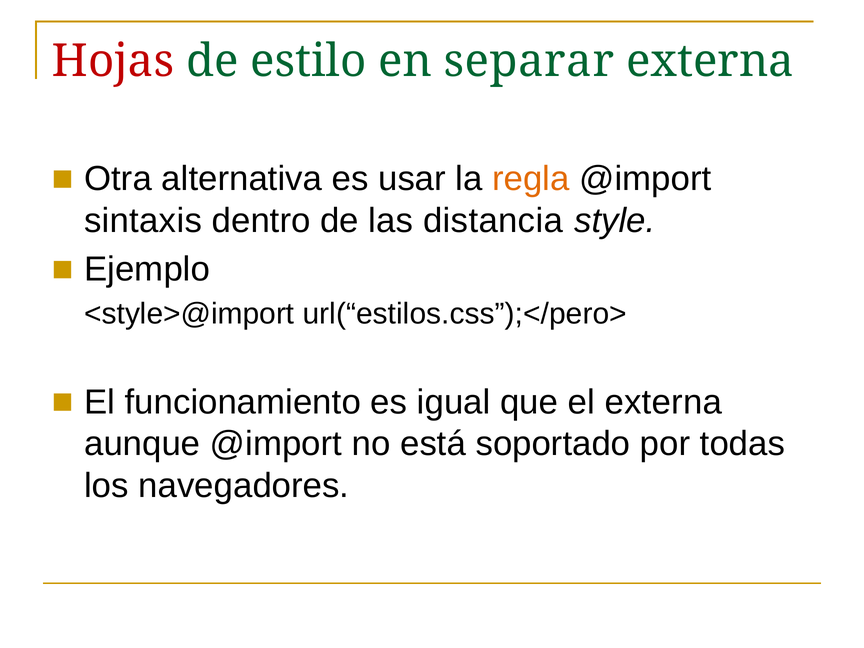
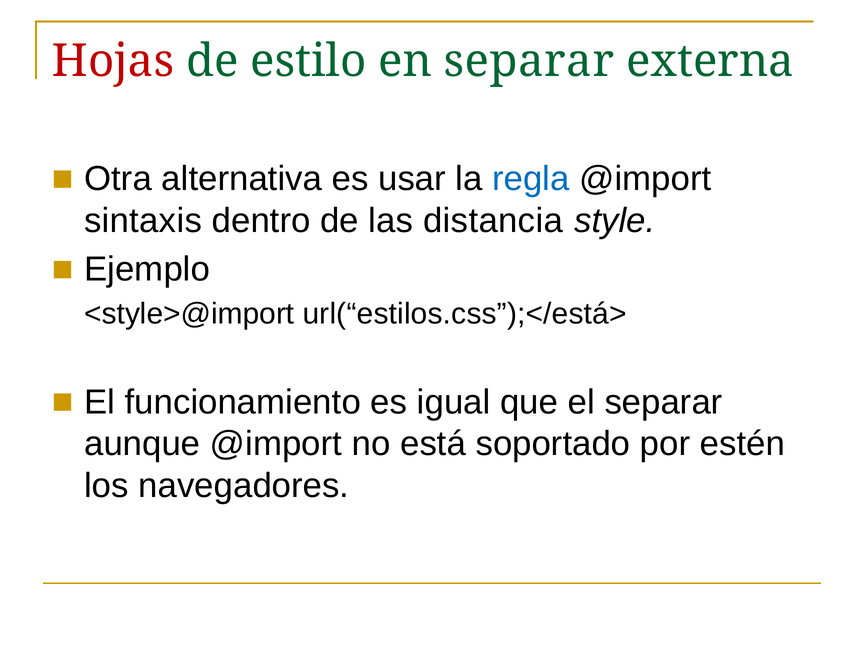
regla colour: orange -> blue (531, 179)
url(“estilos.css”);</pero>: url(“estilos.css”);</pero> -> url(“estilos.css”);</está> (465, 314)
el externa: externa -> separar (663, 402)
todas: todas -> estén (742, 444)
